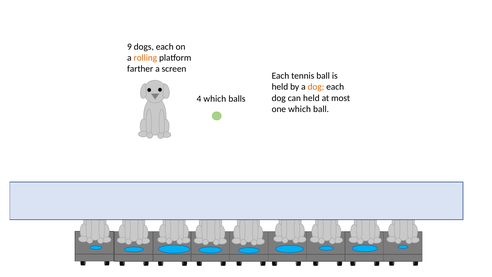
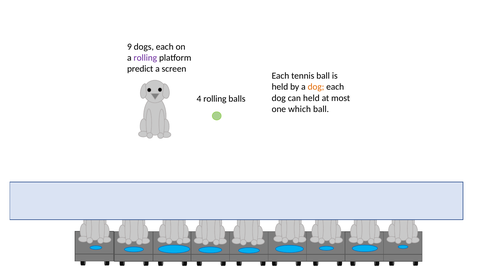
rolling colour: orange -> purple (145, 58)
farther: farther -> predict (140, 69)
4 which: which -> rolling (215, 99)
